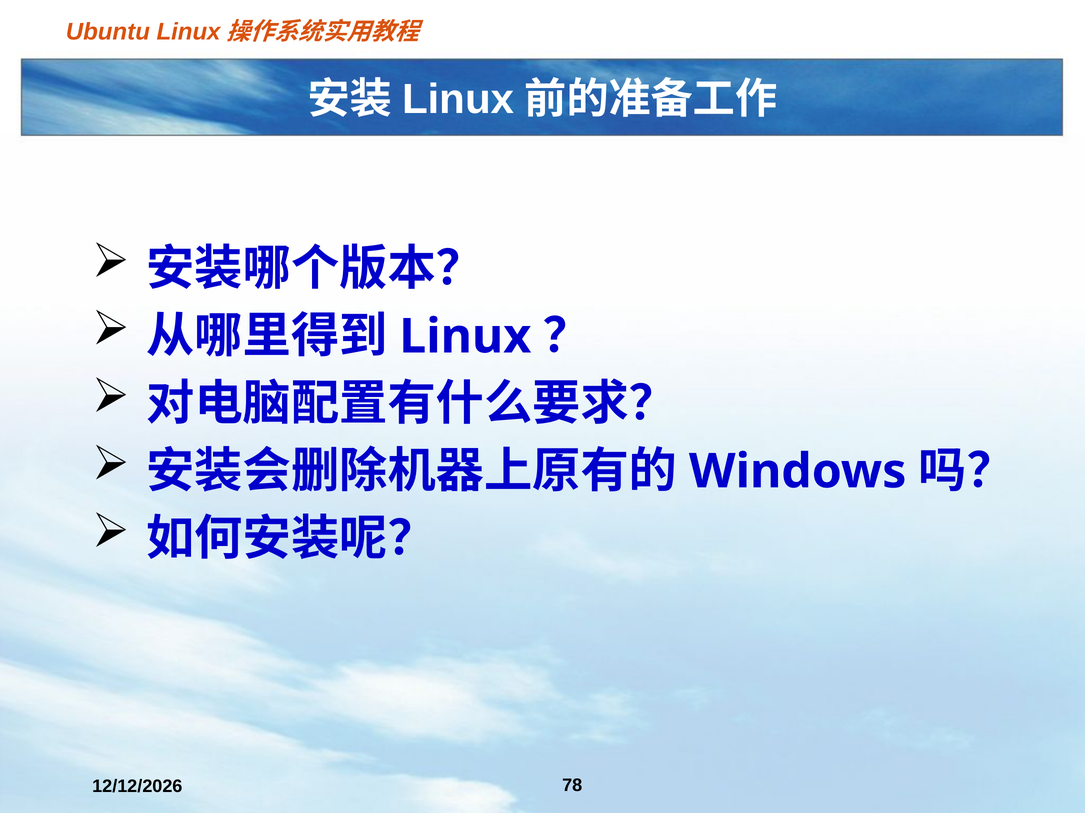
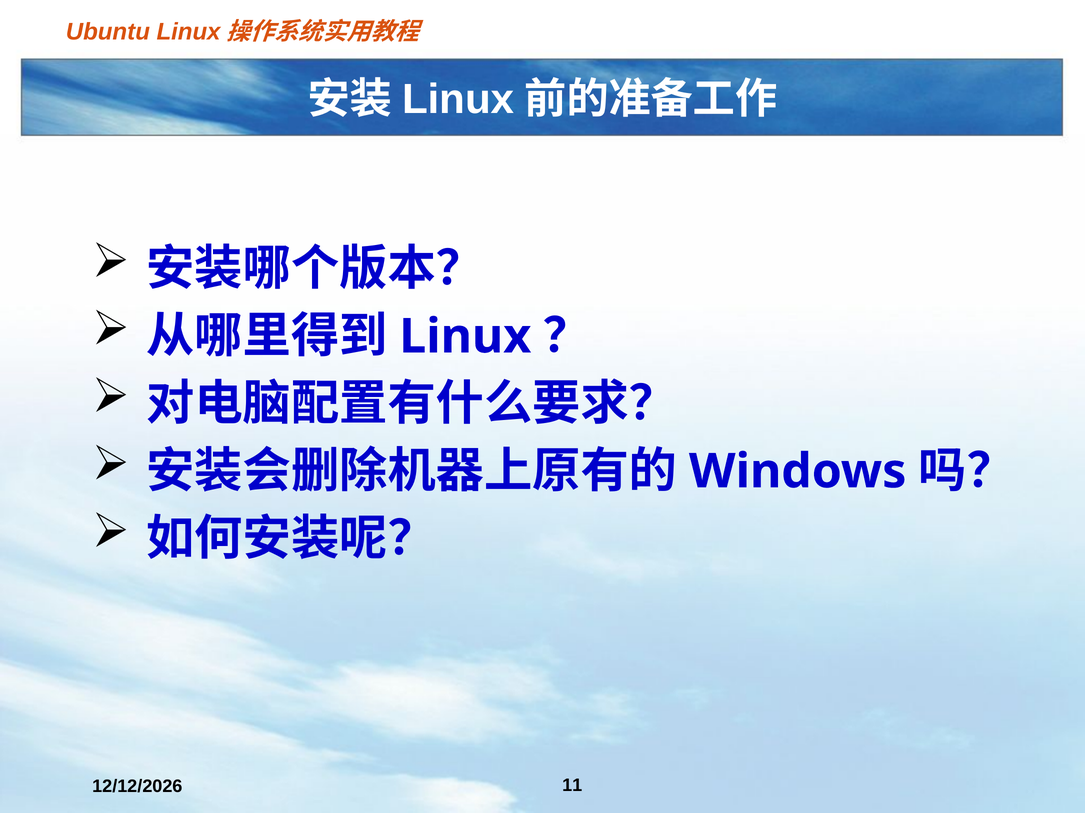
78: 78 -> 11 (572, 786)
